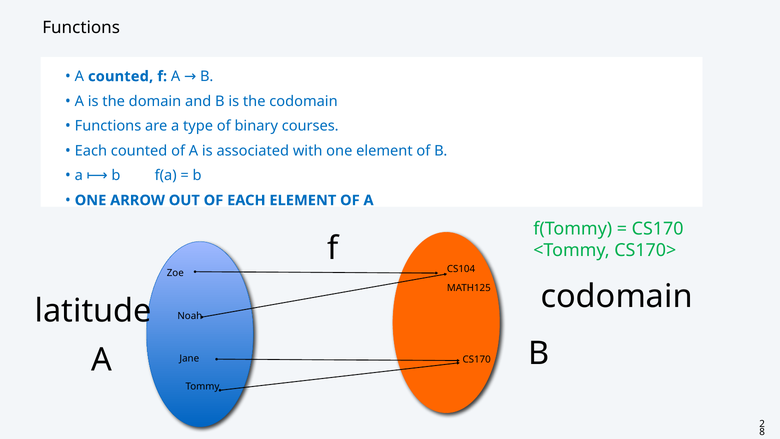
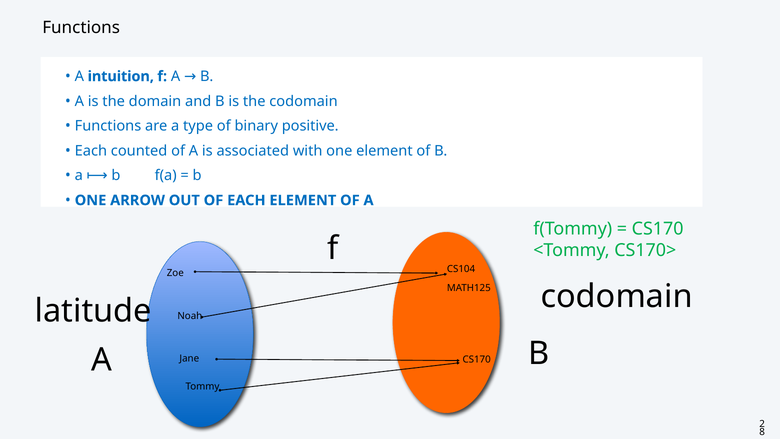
A counted: counted -> intuition (121, 76)
courses: courses -> positive (310, 126)
